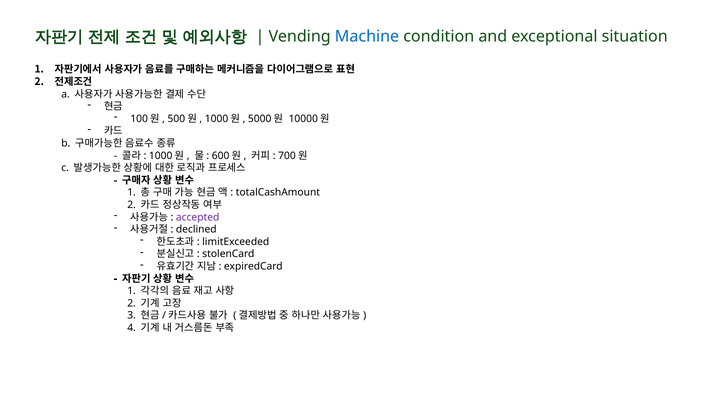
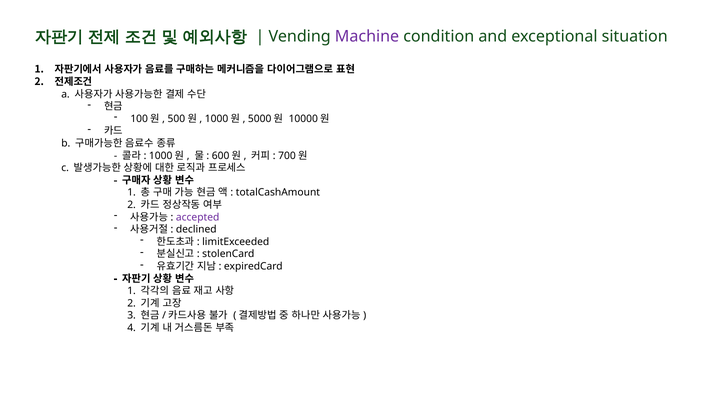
Machine colour: blue -> purple (367, 37)
